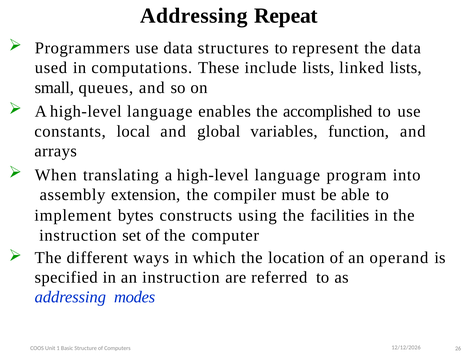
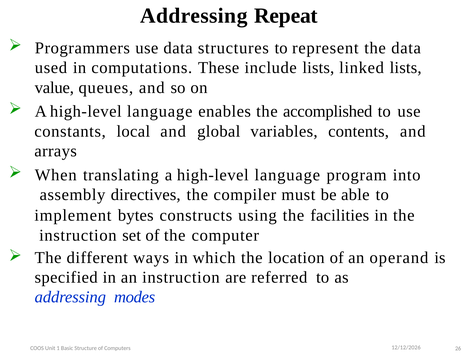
small: small -> value (54, 88)
function: function -> contents (359, 131)
extension: extension -> directives (146, 195)
